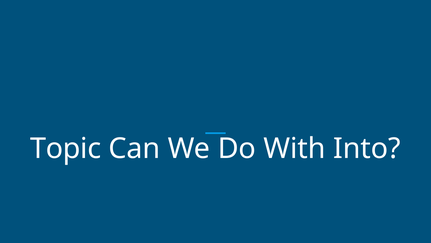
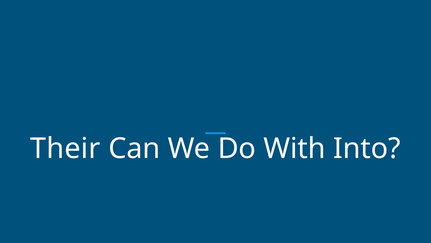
Topic: Topic -> Their (65, 148)
